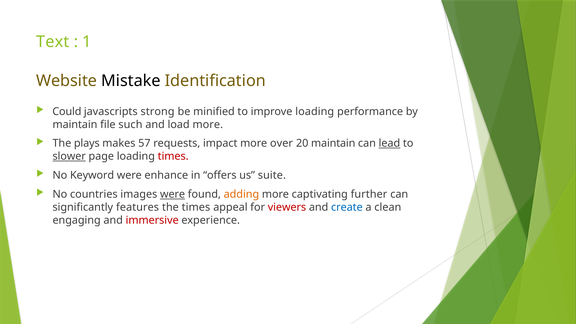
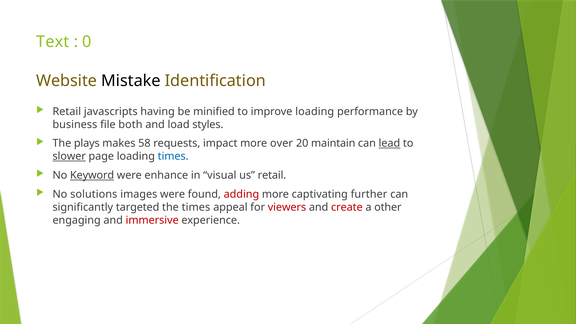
1: 1 -> 0 (87, 42)
Could: Could -> Retail (67, 111)
strong: strong -> having (158, 111)
maintain: maintain -> business (75, 124)
such: such -> both (130, 124)
load more: more -> styles (208, 124)
57: 57 -> 58 (144, 143)
times colour: red -> blue (173, 156)
Keyword underline: none -> present (92, 175)
offers: offers -> visual (220, 175)
us suite: suite -> retail (272, 175)
countries: countries -> solutions (94, 194)
were underline: present -> none (173, 194)
adding colour: orange -> red (241, 194)
features: features -> targeted (138, 207)
create colour: blue -> red (347, 207)
clean: clean -> other (388, 207)
